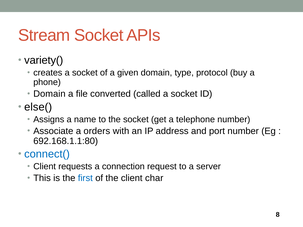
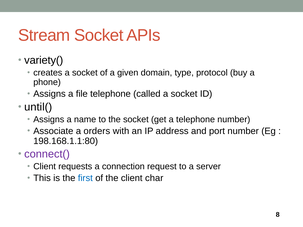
Domain: Domain -> Assigns (49, 94)
file converted: converted -> telephone (111, 94)
else(: else( -> until( (38, 107)
692.168.1.1:80: 692.168.1.1:80 -> 198.168.1.1:80 (66, 141)
connect( colour: blue -> purple (47, 154)
